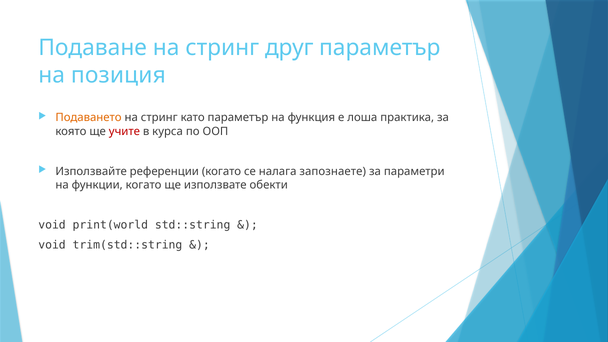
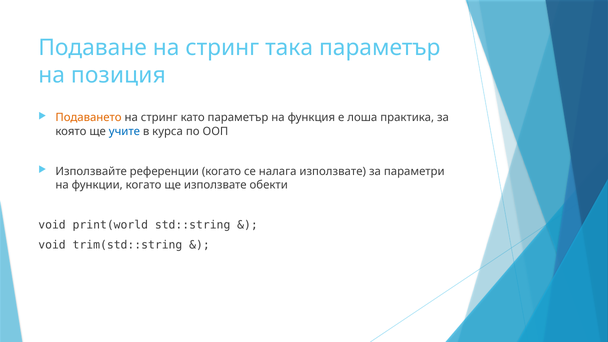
друг: друг -> така (289, 48)
учите colour: red -> blue (124, 131)
налага запознаете: запознаете -> използвате (333, 171)
